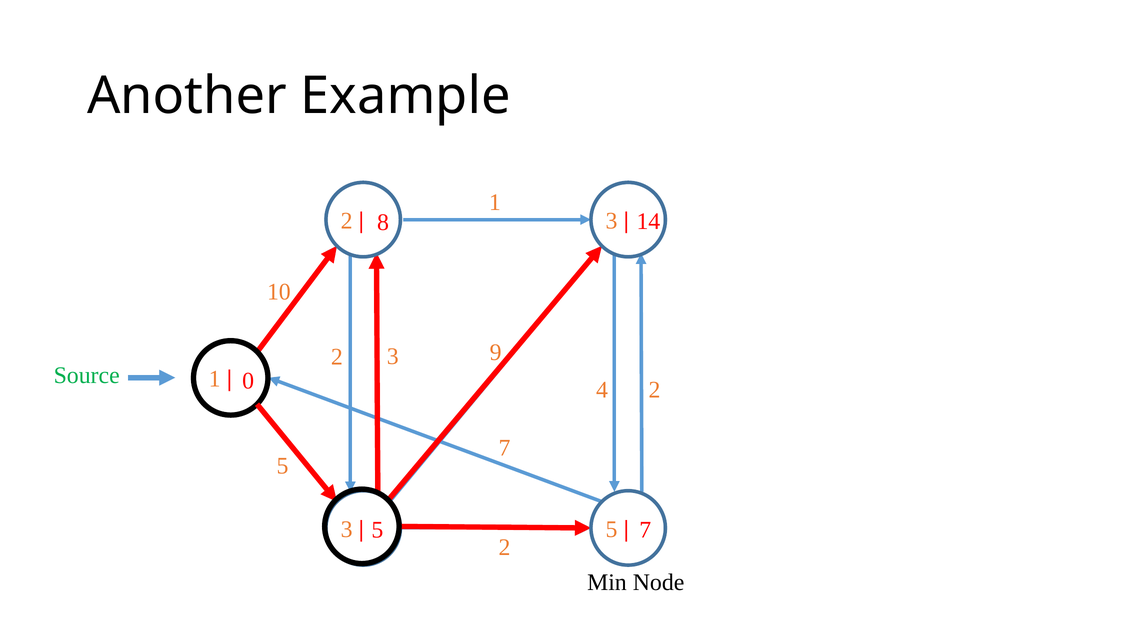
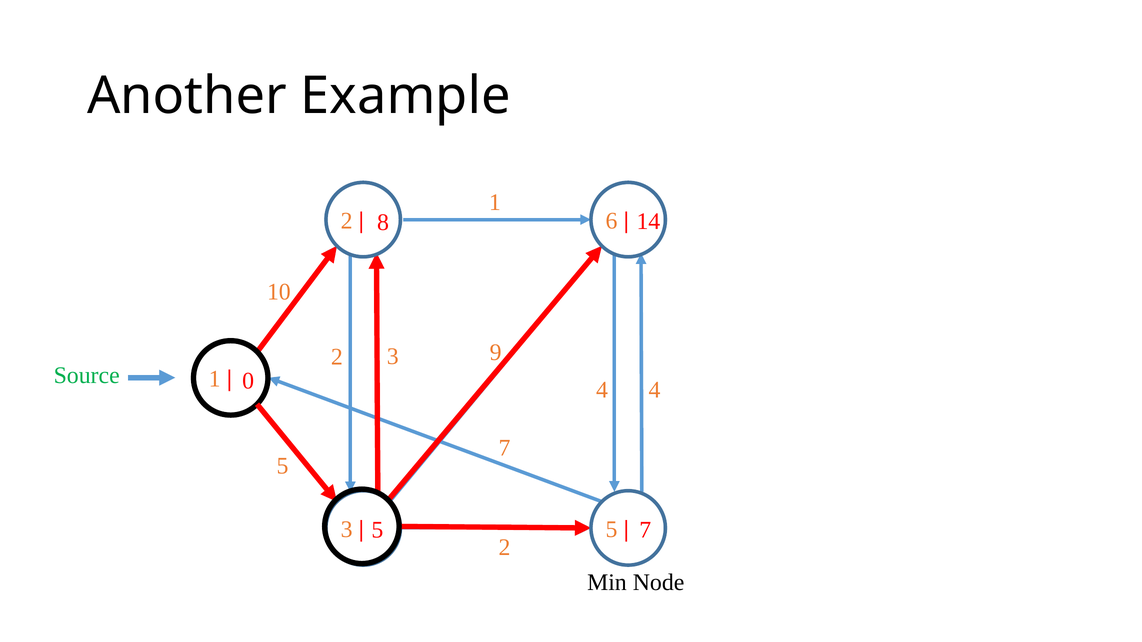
3: 3 -> 6 (612, 221)
4 2: 2 -> 4 (654, 390)
